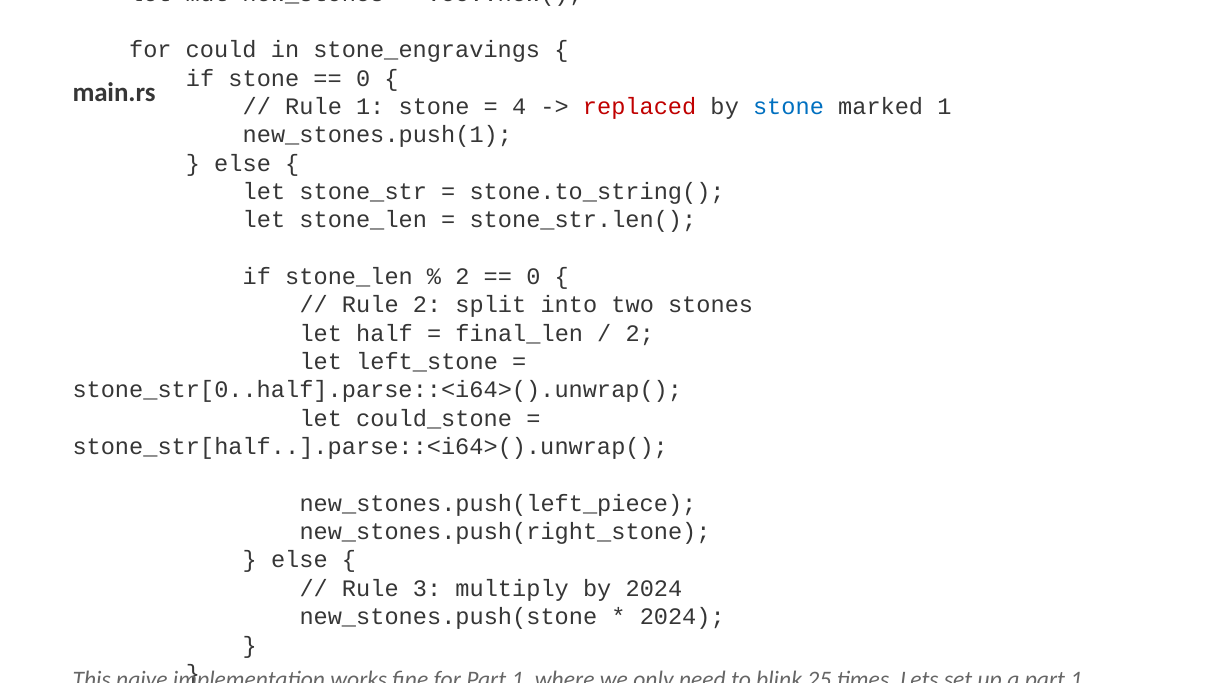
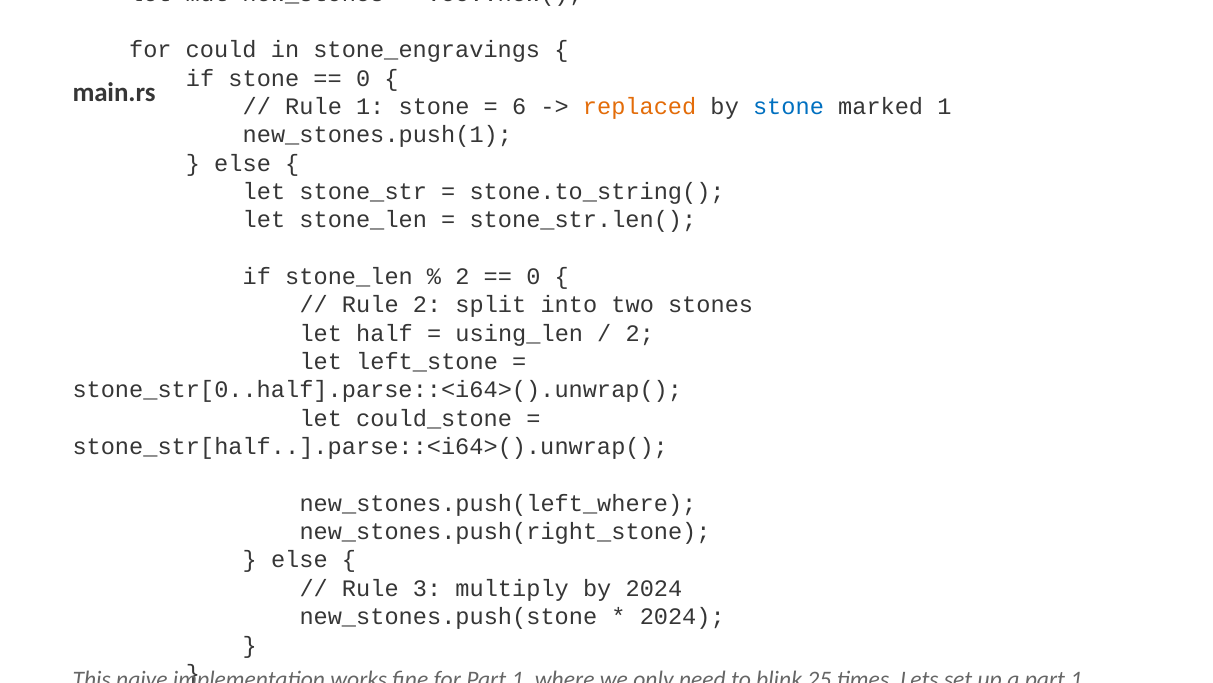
4: 4 -> 6 (519, 107)
replaced colour: red -> orange (640, 107)
final_len: final_len -> using_len (519, 333)
new_stones.push(left_piece: new_stones.push(left_piece -> new_stones.push(left_where (498, 503)
